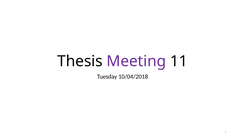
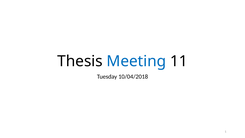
Meeting colour: purple -> blue (136, 61)
